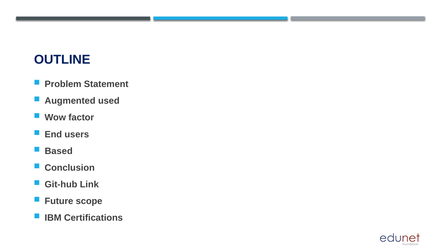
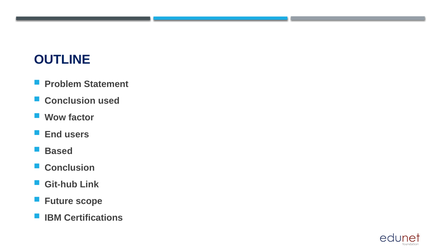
Augmented: Augmented -> Conclusion (70, 101)
